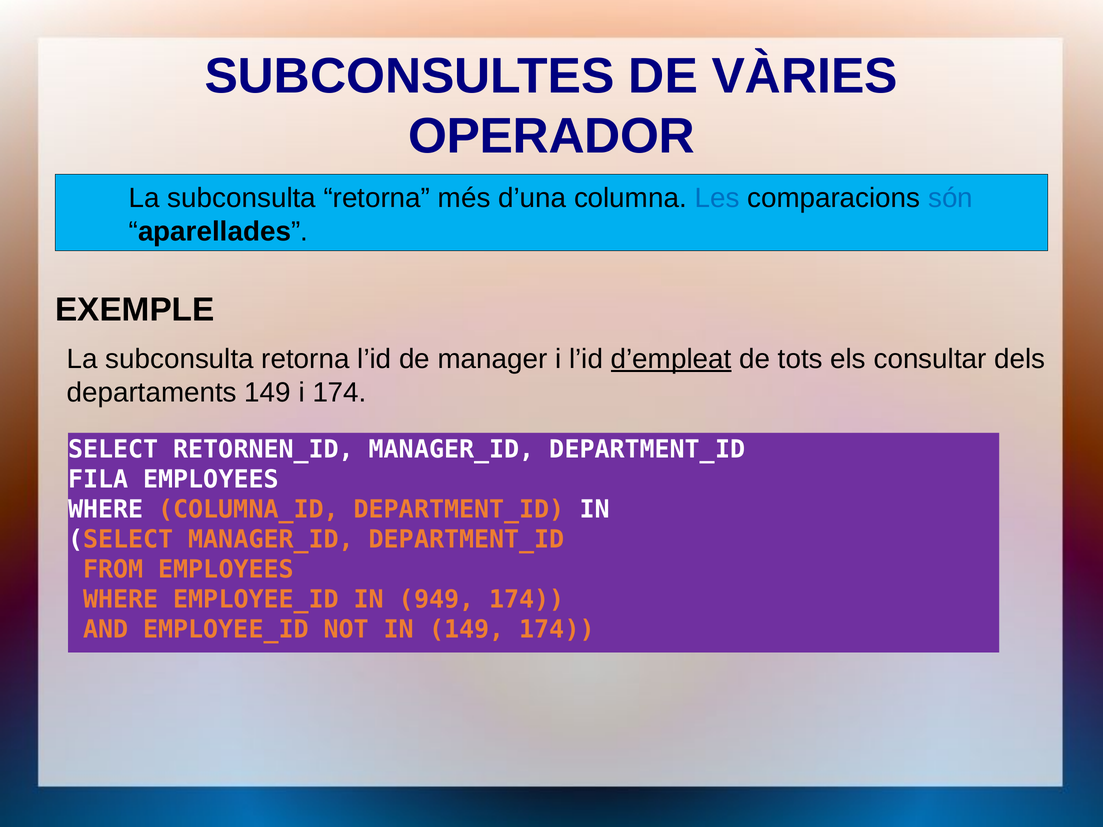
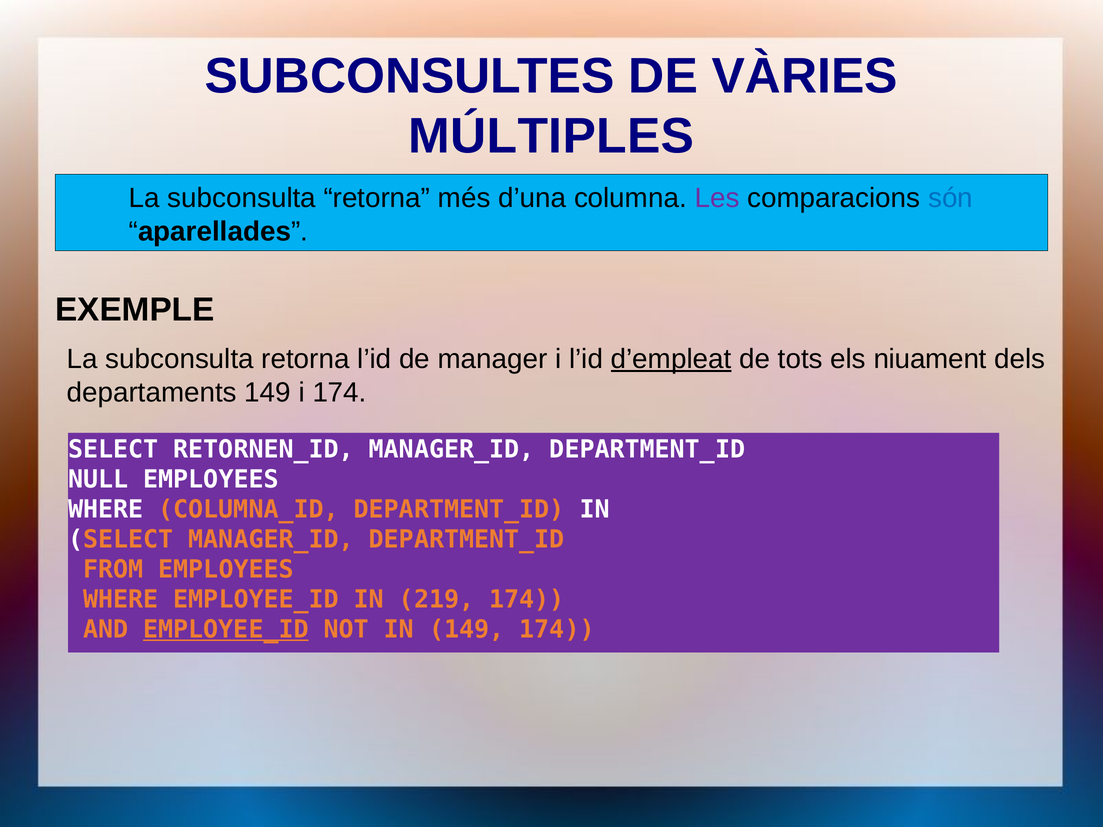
OPERADOR: OPERADOR -> MÚLTIPLES (551, 136)
Les colour: blue -> purple (717, 198)
consultar: consultar -> niuament (930, 359)
FILA: FILA -> NULL (98, 480)
949: 949 -> 219 (437, 600)
EMPLOYEE_ID underline: none -> present (226, 630)
